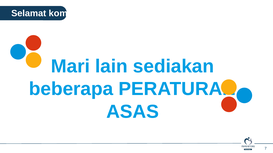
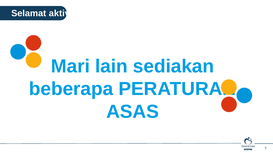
komen: komen -> aktiviti (64, 13)
